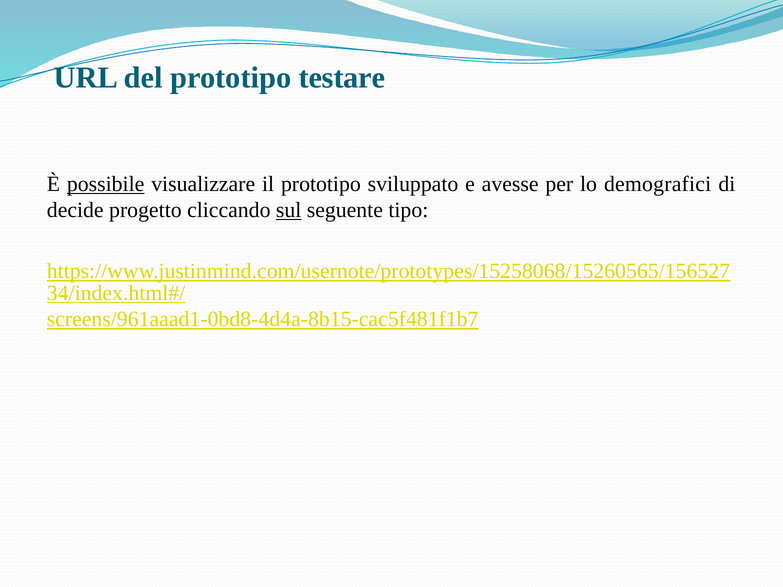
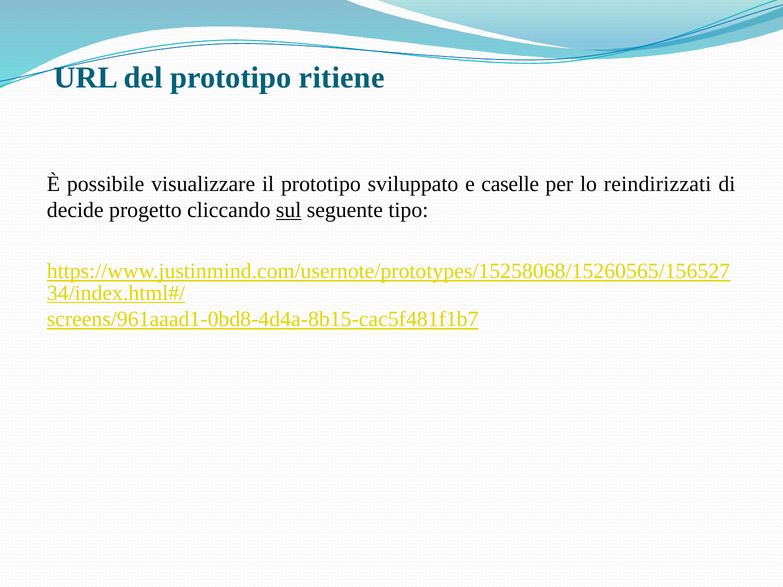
testare: testare -> ritiene (342, 78)
possibile underline: present -> none (106, 184)
avesse: avesse -> caselle (510, 184)
demografici: demografici -> reindirizzati (658, 184)
